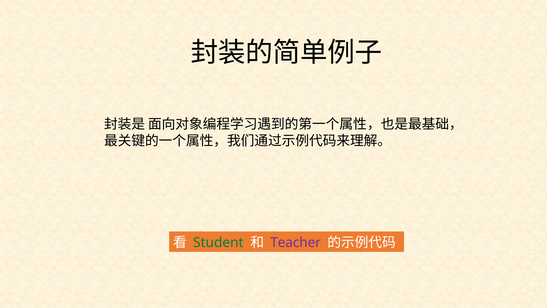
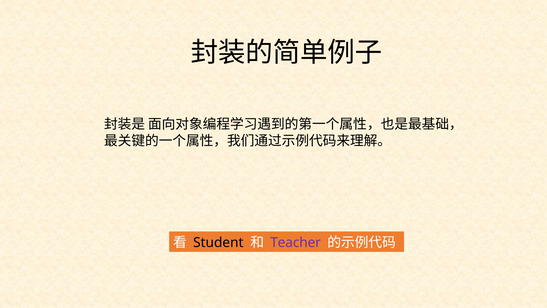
Student colour: green -> black (218, 242)
